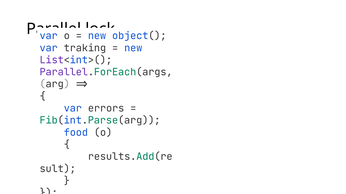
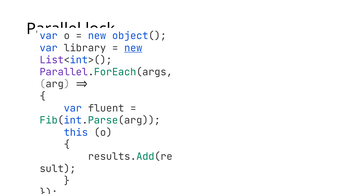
traking: traking -> library (85, 48)
new underline: none -> present (133, 48)
errors: errors -> fluent (106, 109)
food: food -> this (76, 133)
